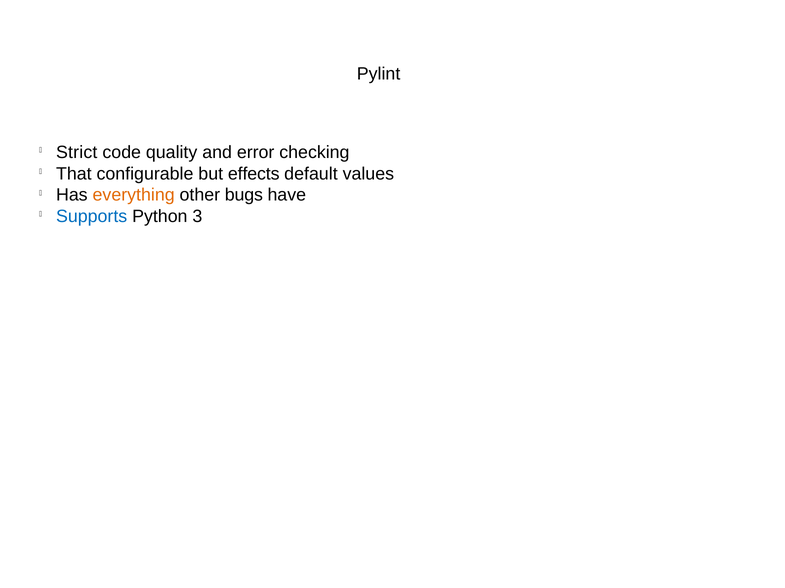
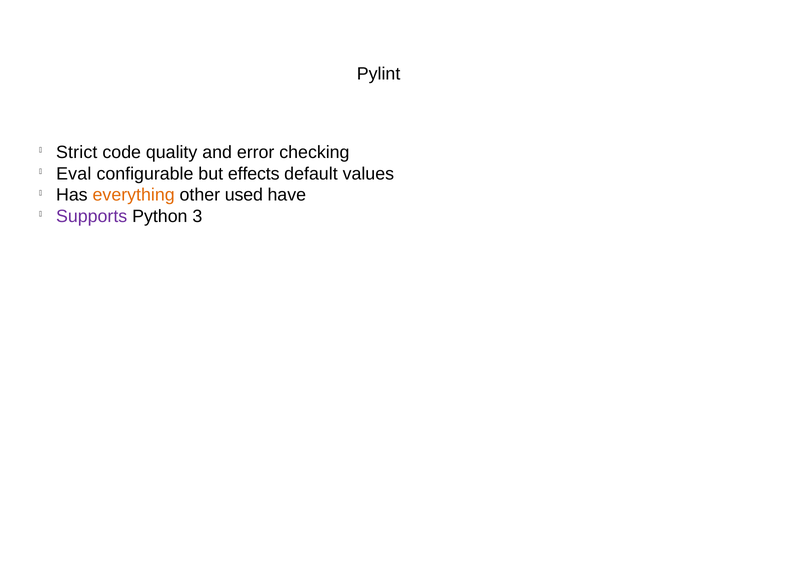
That: That -> Eval (74, 174)
bugs: bugs -> used (244, 195)
Supports colour: blue -> purple (92, 217)
